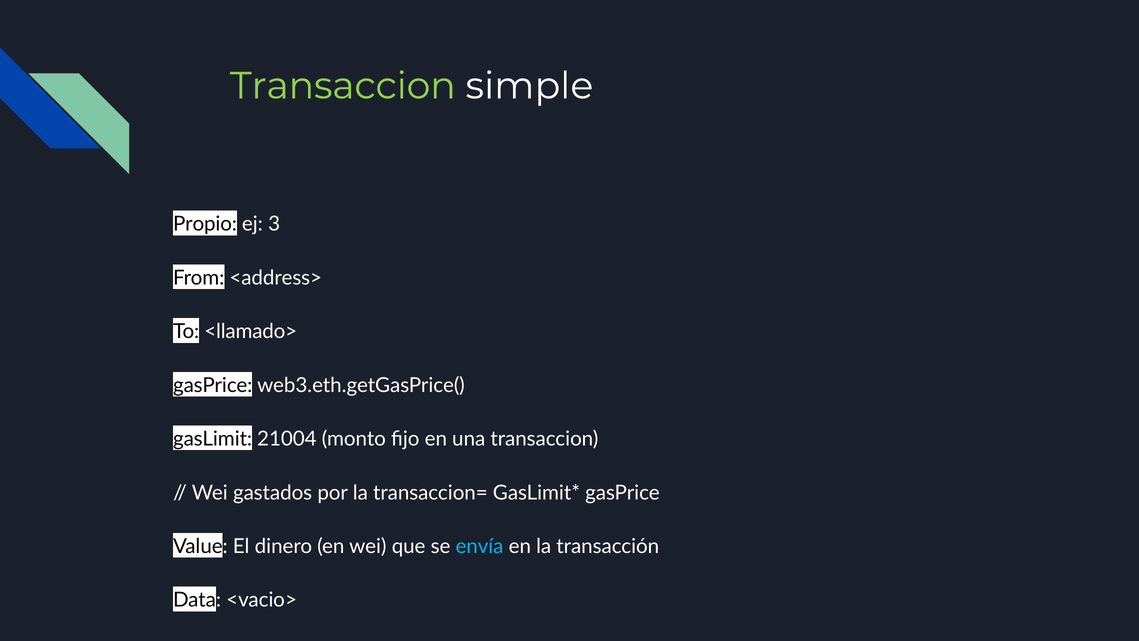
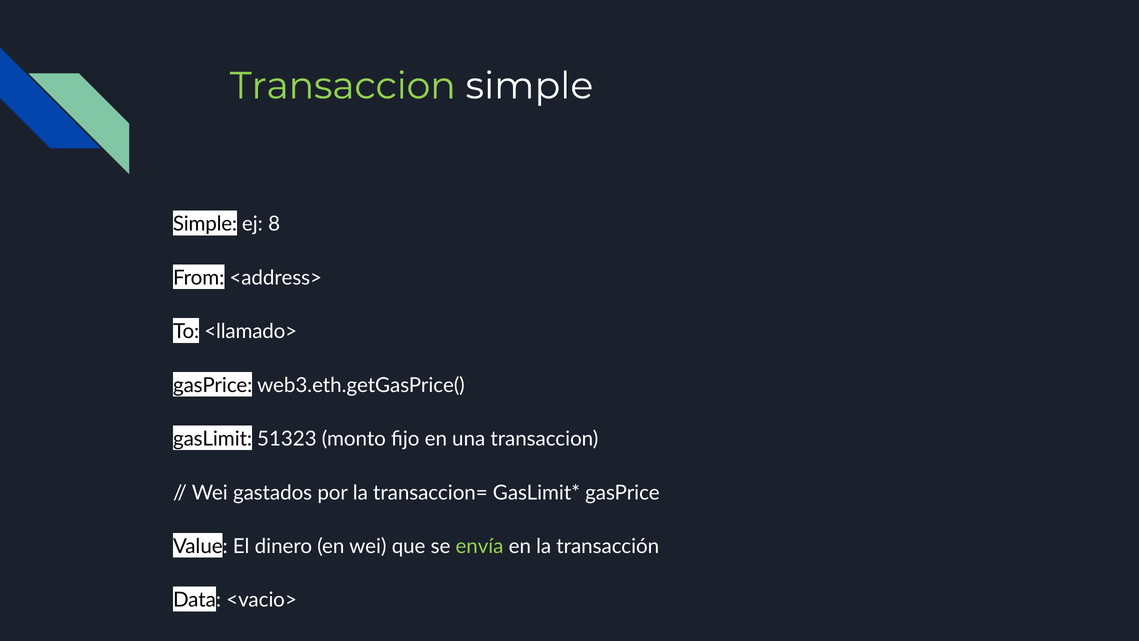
Propio: Propio -> Simple (205, 224)
3: 3 -> 8 (274, 224)
21004: 21004 -> 51323 (287, 439)
envía colour: light blue -> light green (479, 546)
